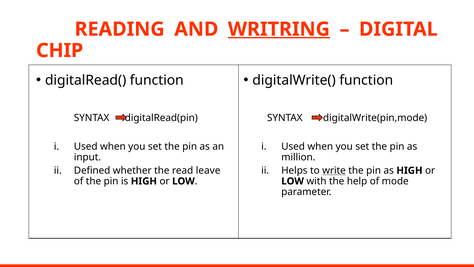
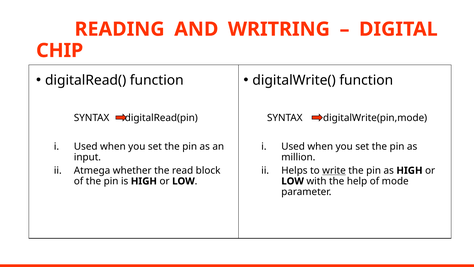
WRITRING underline: present -> none (279, 29)
Defined: Defined -> Atmega (92, 170)
leave: leave -> block (208, 170)
